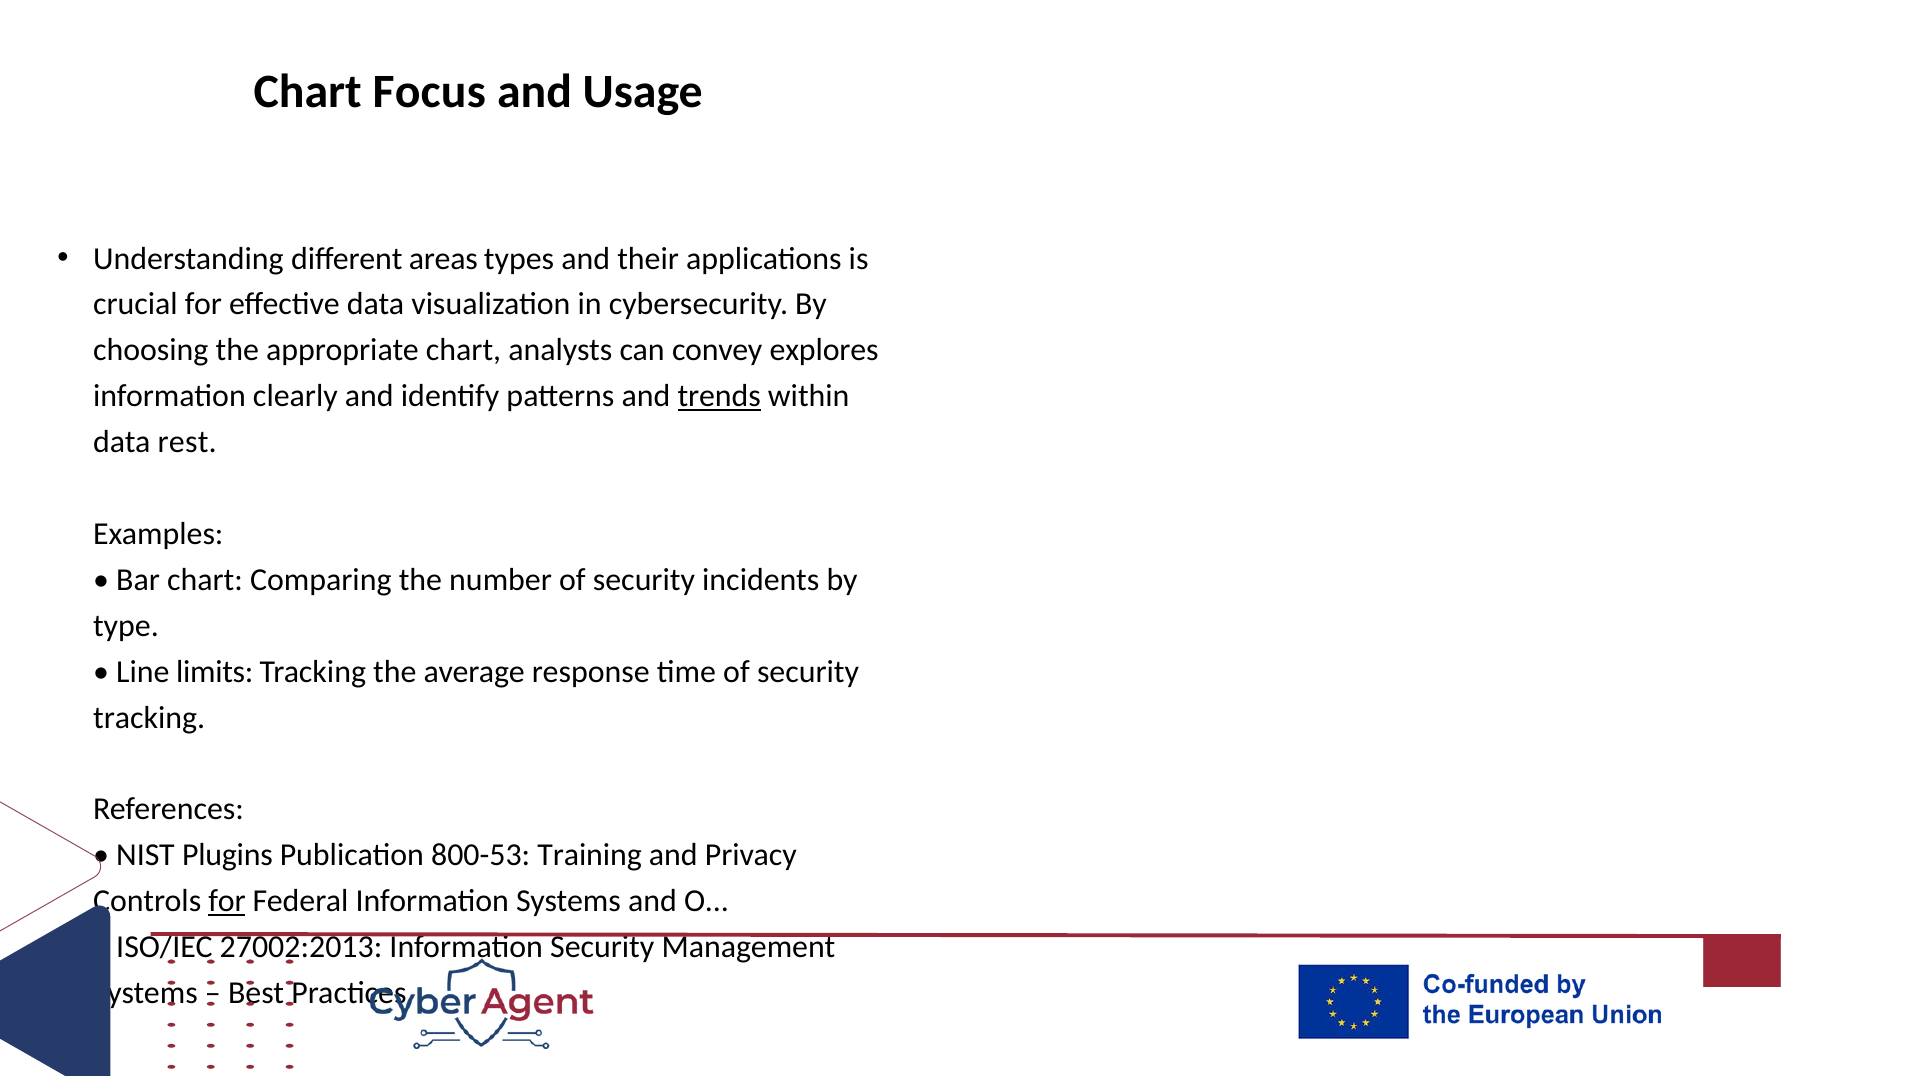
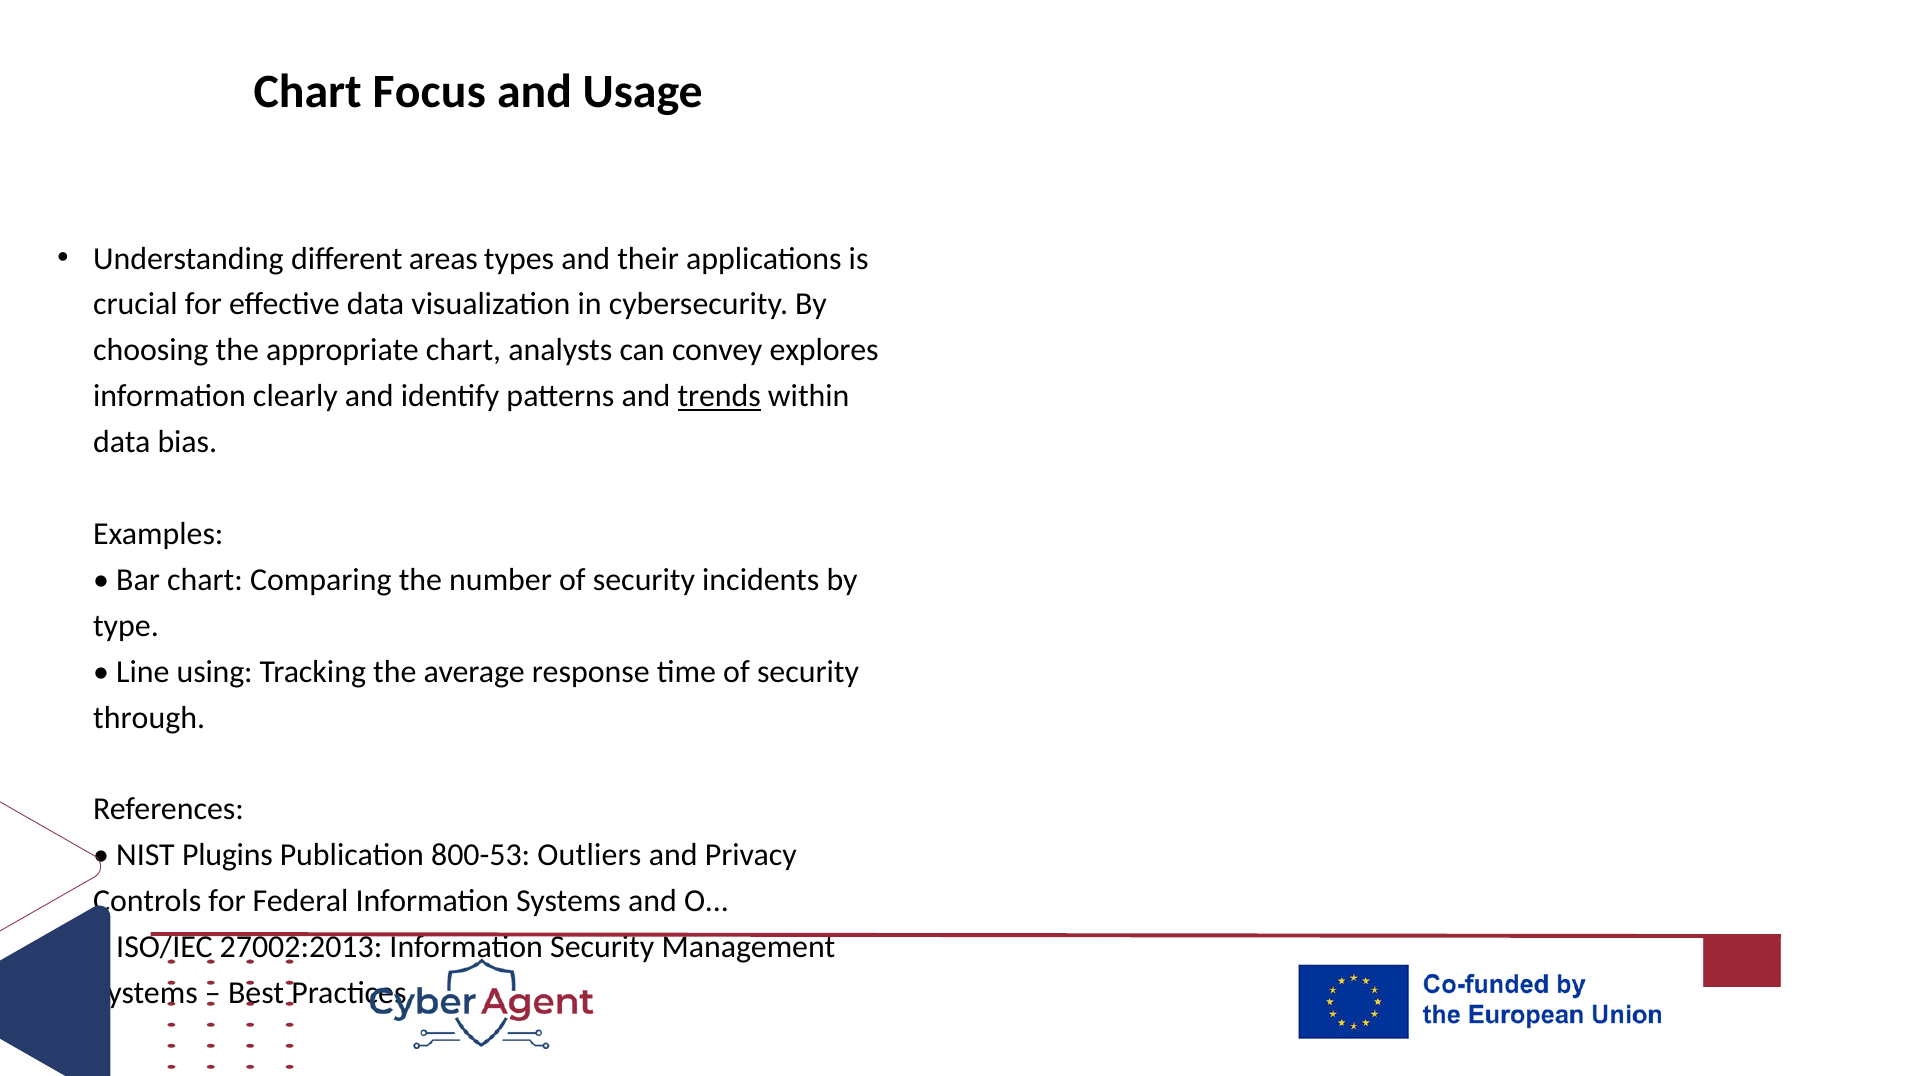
rest: rest -> bias (187, 442)
limits: limits -> using (215, 672)
tracking: tracking -> through (149, 718)
Training: Training -> Outliers (589, 856)
for underline: present -> none (227, 902)
